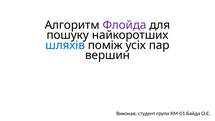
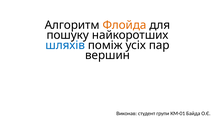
Флойда colour: purple -> orange (124, 25)
